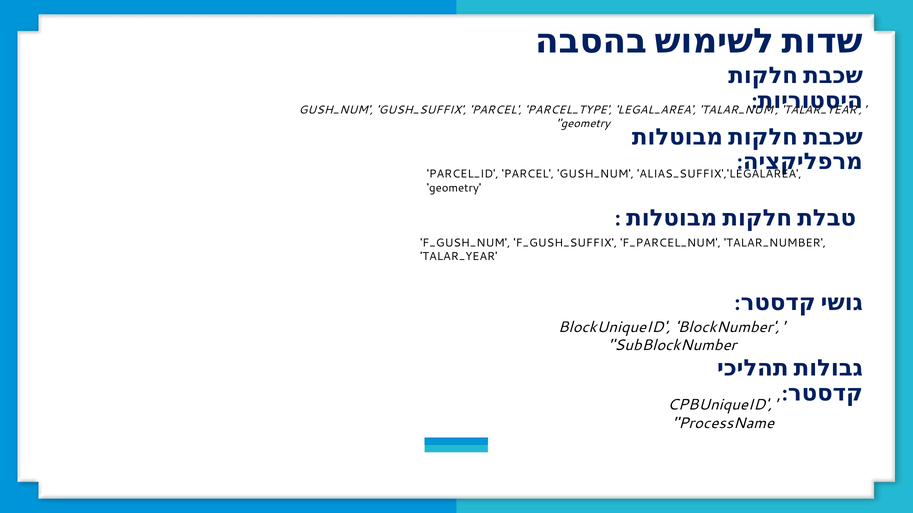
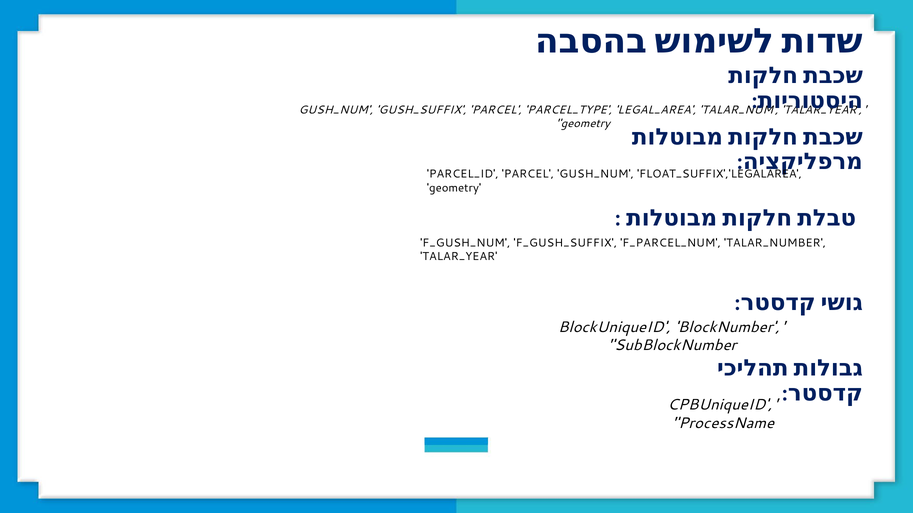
ALIAS_SUFFIX','LEGALAREA: ALIAS_SUFFIX','LEGALAREA -> FLOAT_SUFFIX','LEGALAREA (719, 174)
